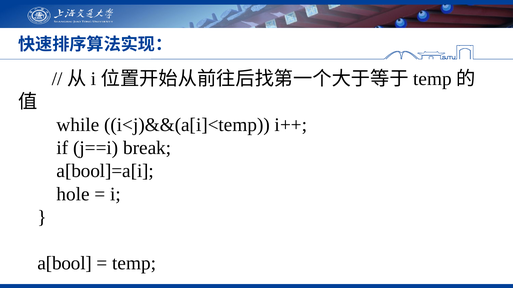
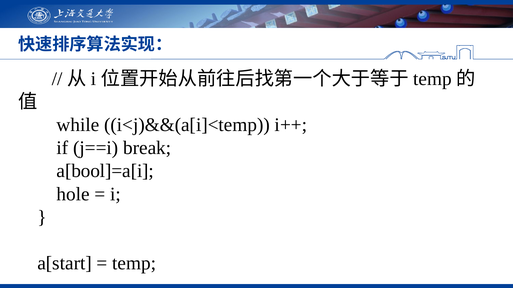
a[bool: a[bool -> a[start (65, 264)
